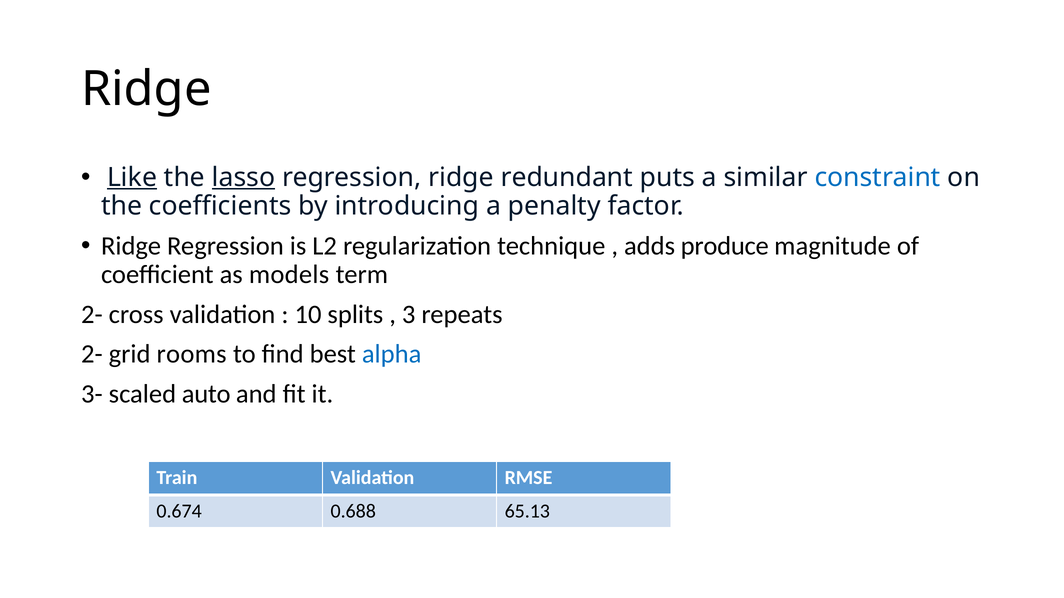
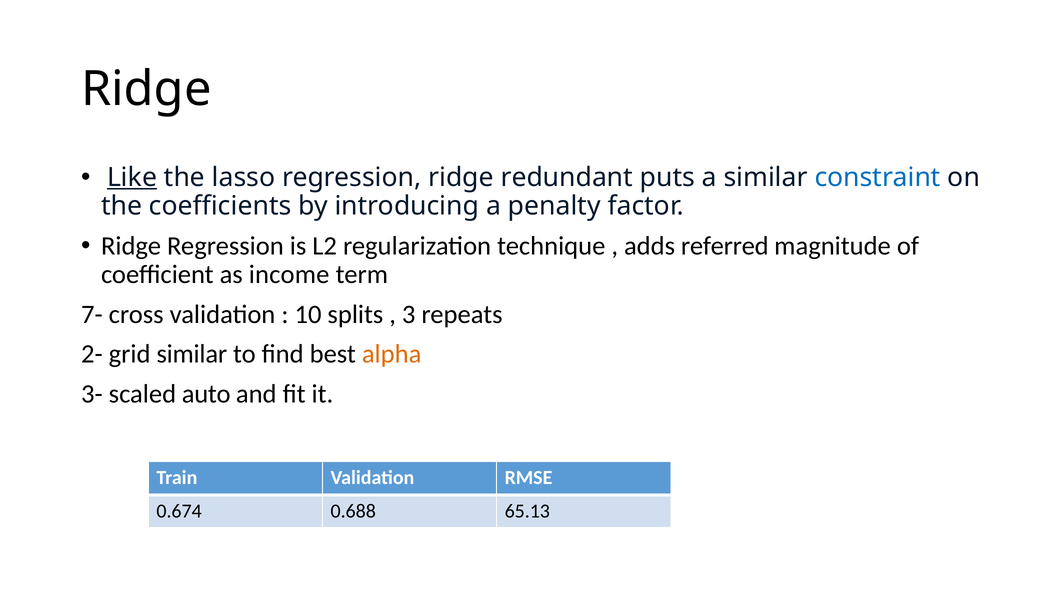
lasso underline: present -> none (244, 178)
produce: produce -> referred (725, 246)
models: models -> income (289, 275)
2-: 2- -> 7- (92, 315)
grid rooms: rooms -> similar (192, 354)
alpha colour: blue -> orange (392, 354)
